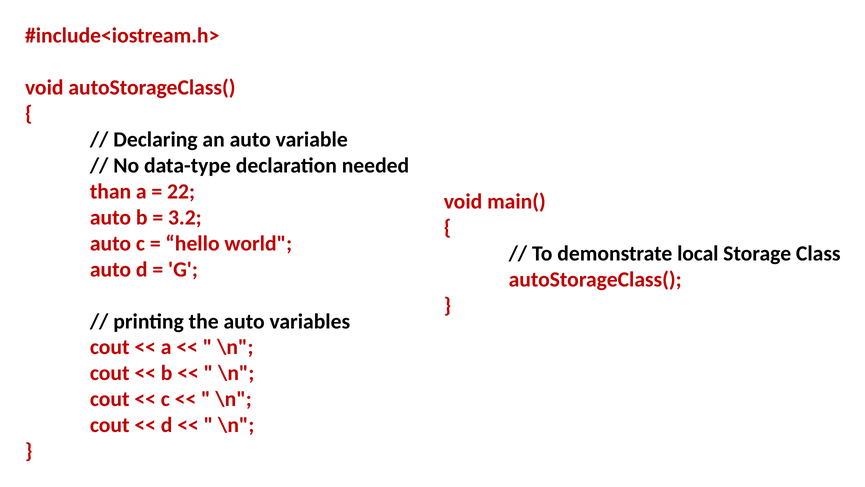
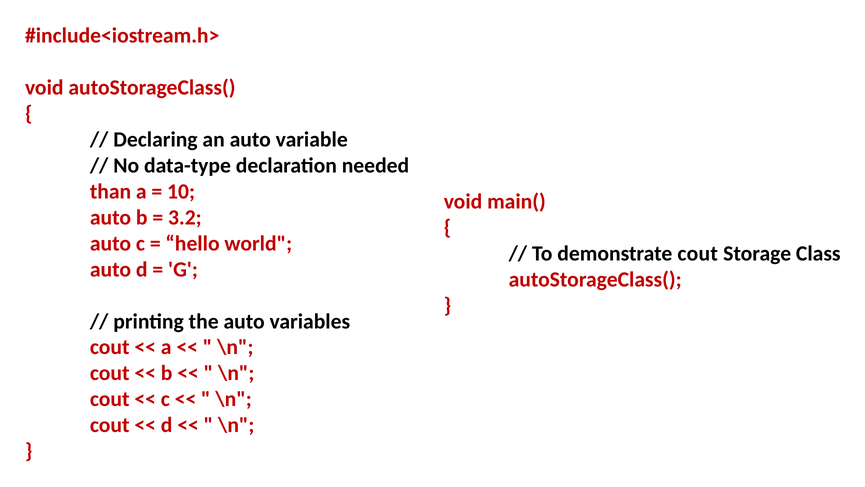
22: 22 -> 10 (181, 191)
demonstrate local: local -> cout (698, 254)
